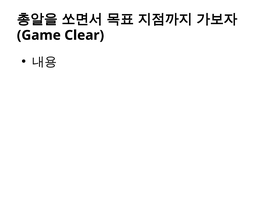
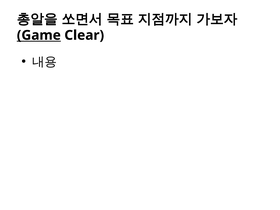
Game underline: none -> present (39, 35)
